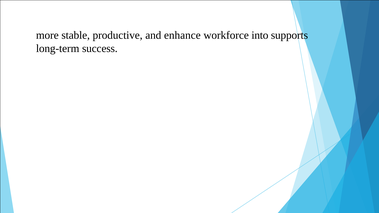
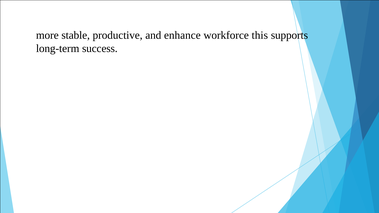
into: into -> this (260, 35)
